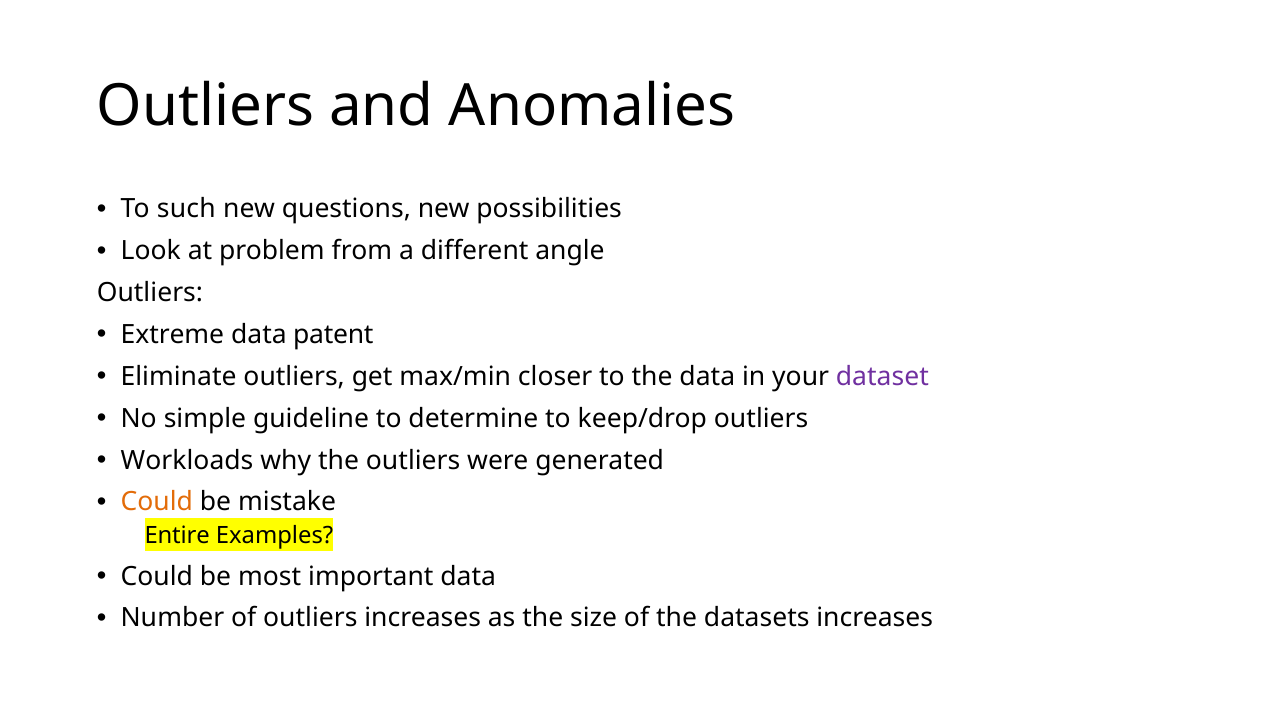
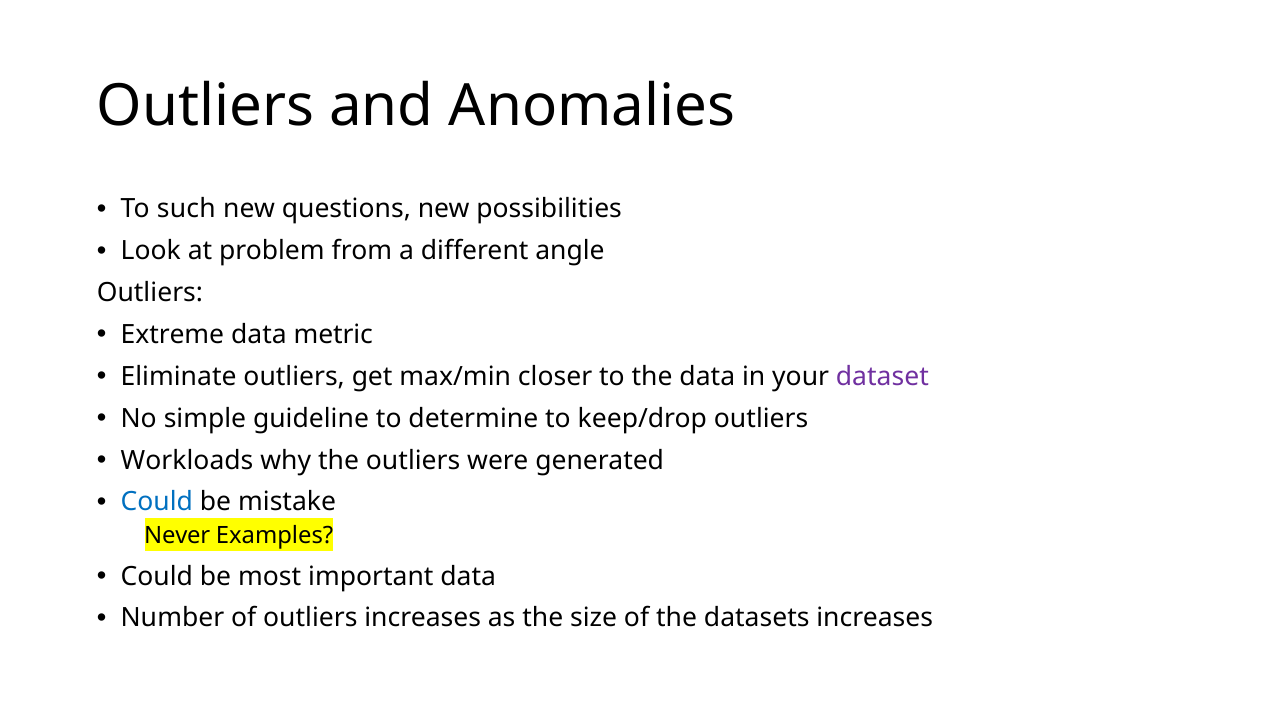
patent: patent -> metric (333, 335)
Could colour: orange -> blue (157, 502)
Entire: Entire -> Never (177, 536)
